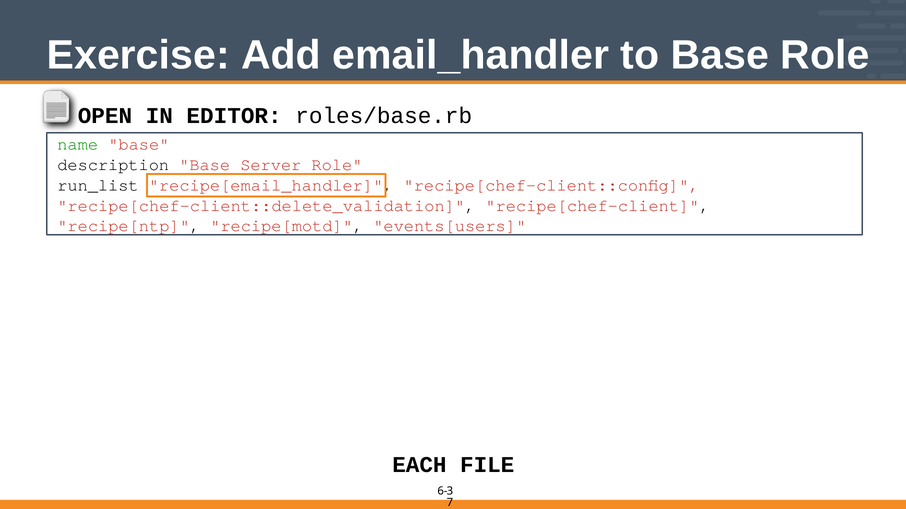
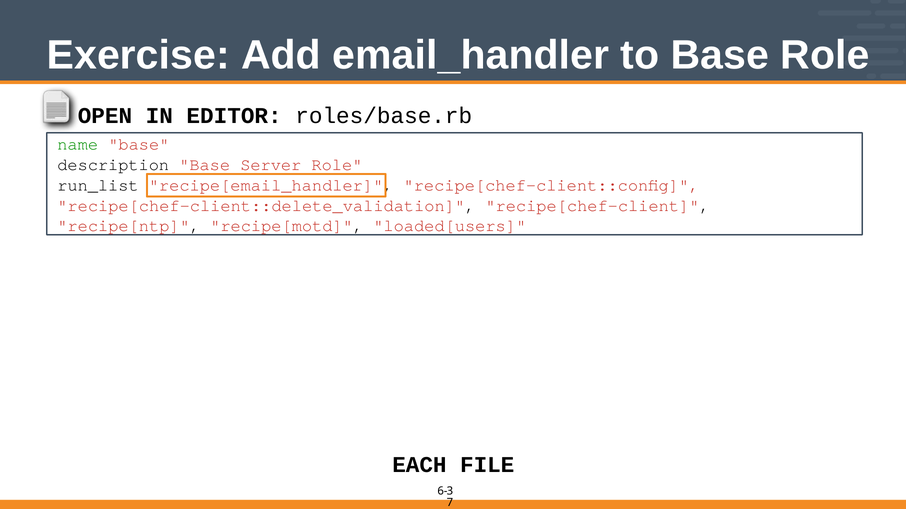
events[users: events[users -> loaded[users (450, 226)
